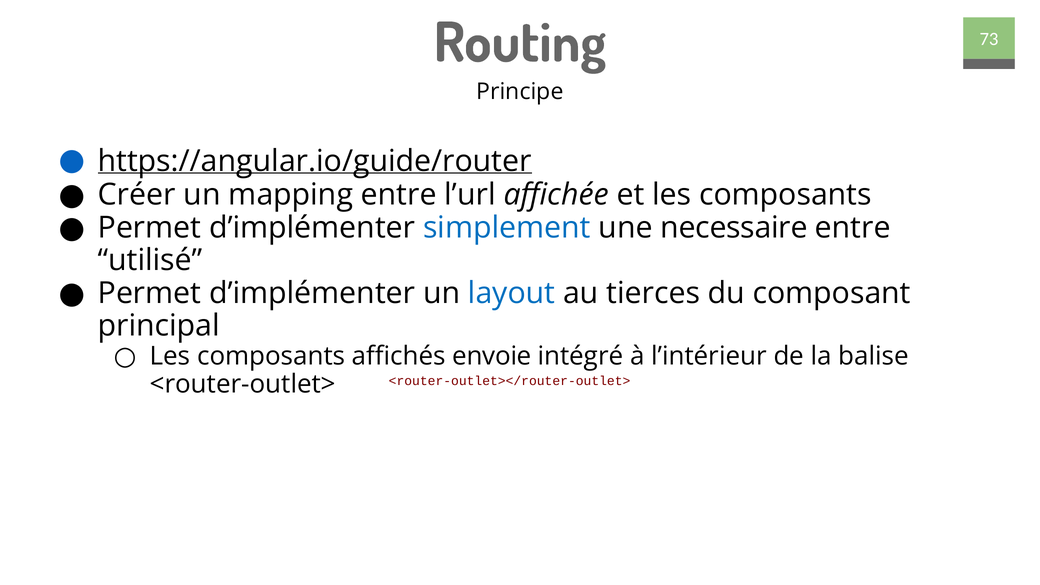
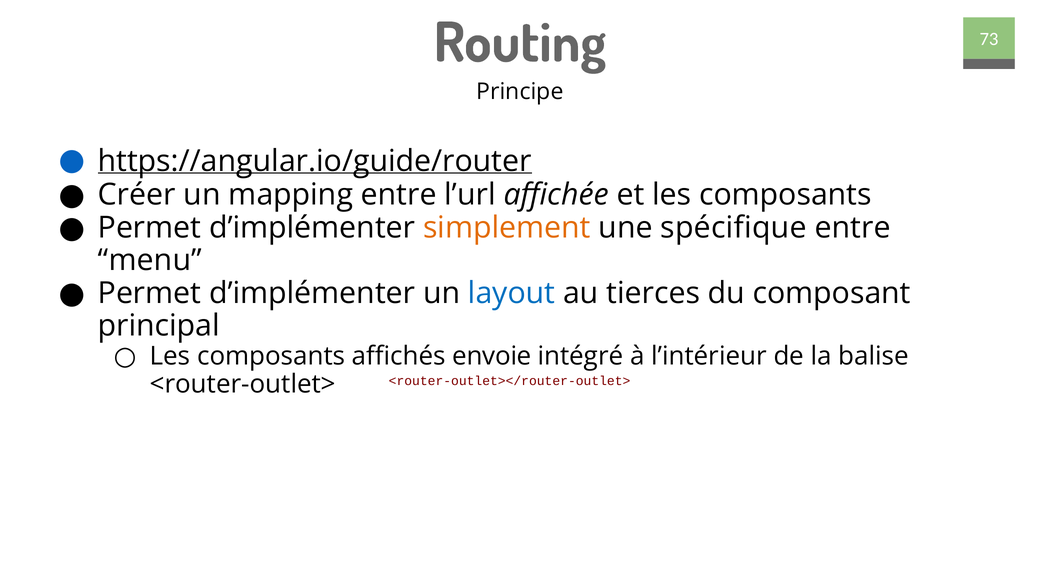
simplement colour: blue -> orange (507, 228)
necessaire: necessaire -> spécifique (734, 228)
utilisé: utilisé -> menu (150, 260)
